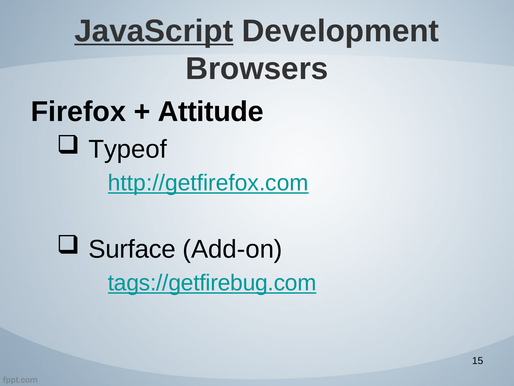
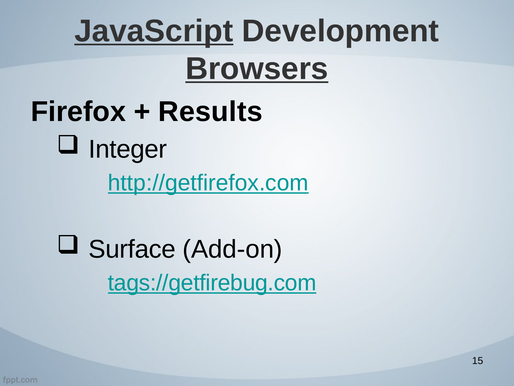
Browsers underline: none -> present (257, 69)
Attitude: Attitude -> Results (210, 112)
Typeof: Typeof -> Integer (128, 149)
